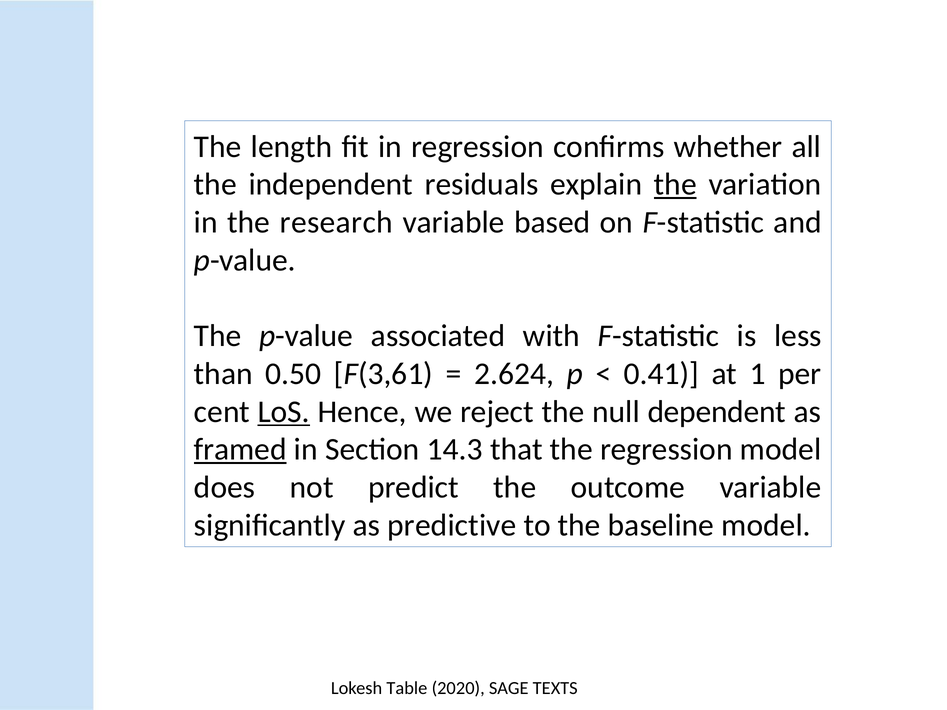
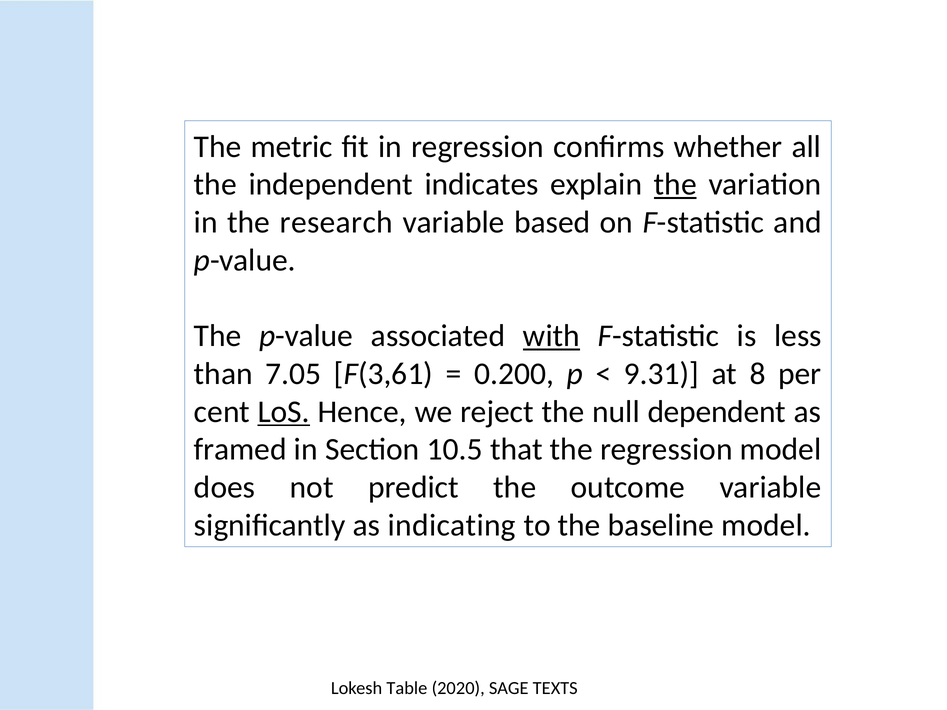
length: length -> metric (292, 147)
residuals: residuals -> indicates (482, 185)
with underline: none -> present (551, 336)
0.50: 0.50 -> 7.05 (293, 374)
2.624: 2.624 -> 0.200 (514, 374)
0.41: 0.41 -> 9.31 (661, 374)
1: 1 -> 8 (758, 374)
framed underline: present -> none (240, 450)
14.3: 14.3 -> 10.5 (455, 450)
predictive: predictive -> indicating (452, 525)
